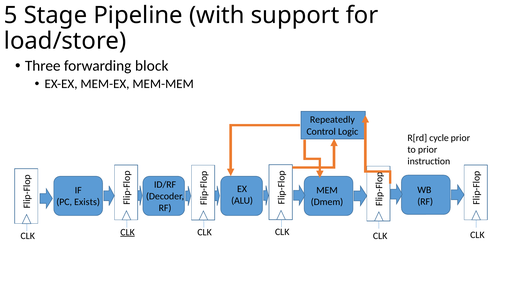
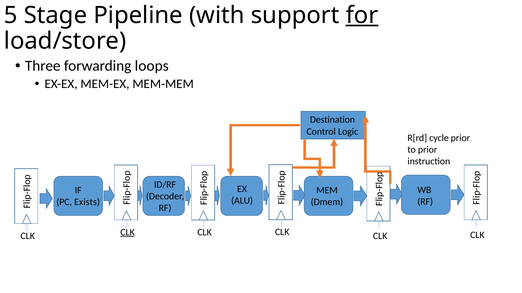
for underline: none -> present (362, 15)
block: block -> loops (152, 66)
Repeatedly: Repeatedly -> Destination (332, 120)
